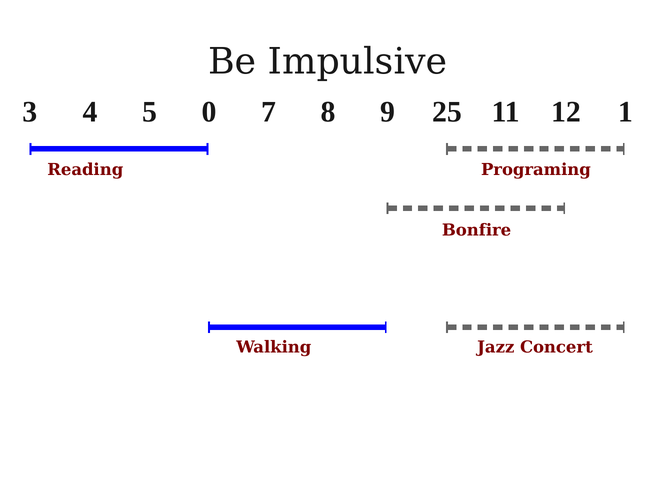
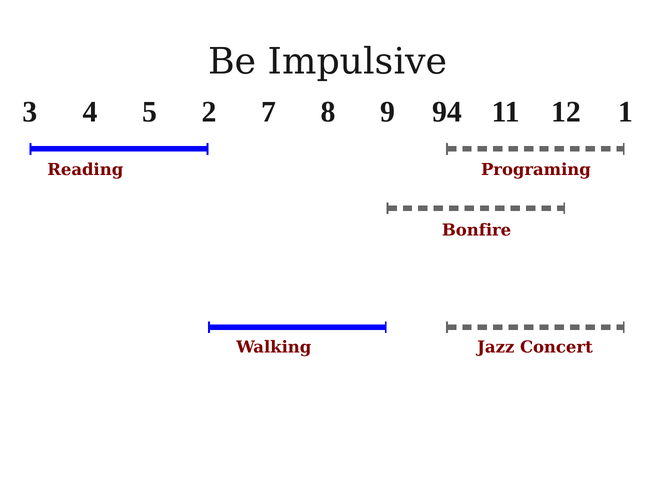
0: 0 -> 2 (209, 112)
25: 25 -> 94 (447, 112)
